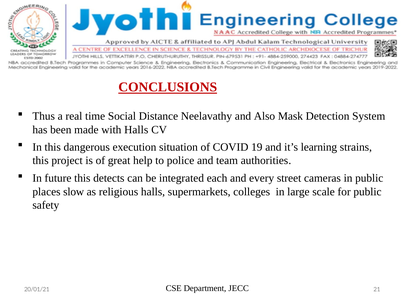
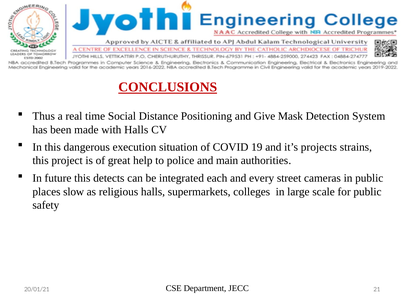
Neelavathy: Neelavathy -> Positioning (206, 116)
Also: Also -> Give (265, 116)
learning: learning -> projects (319, 147)
team: team -> main (227, 160)
